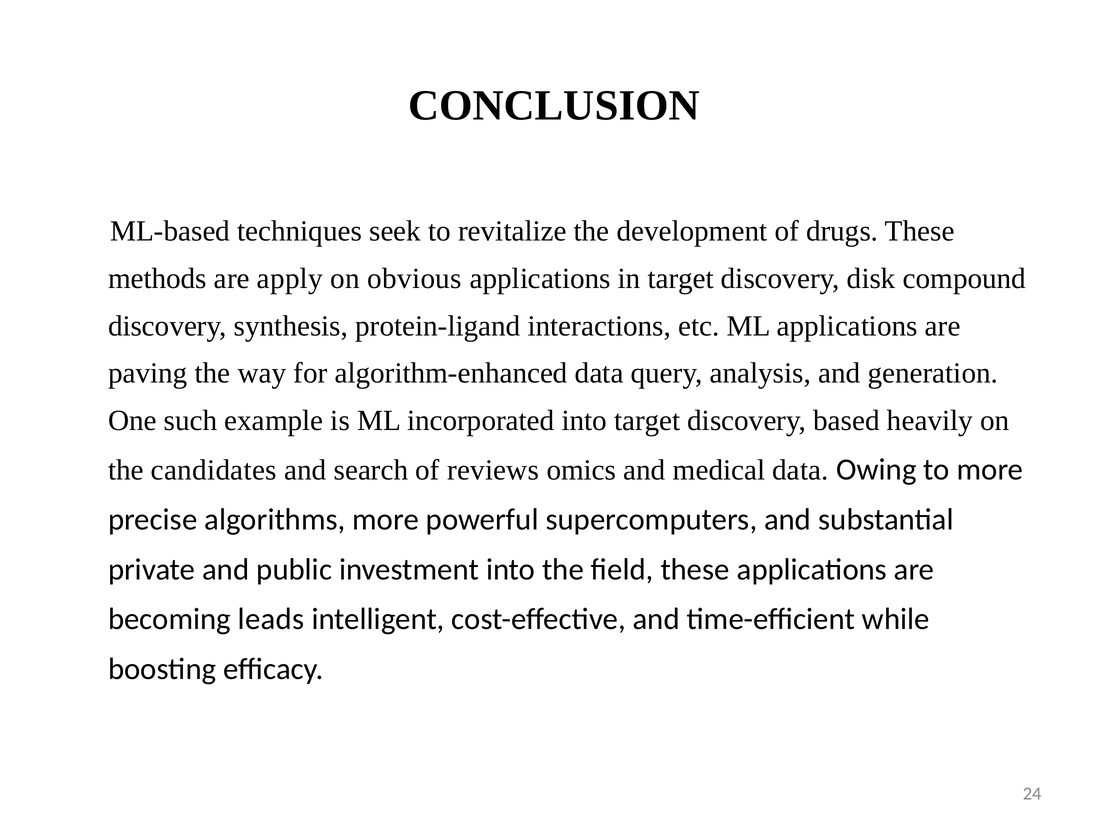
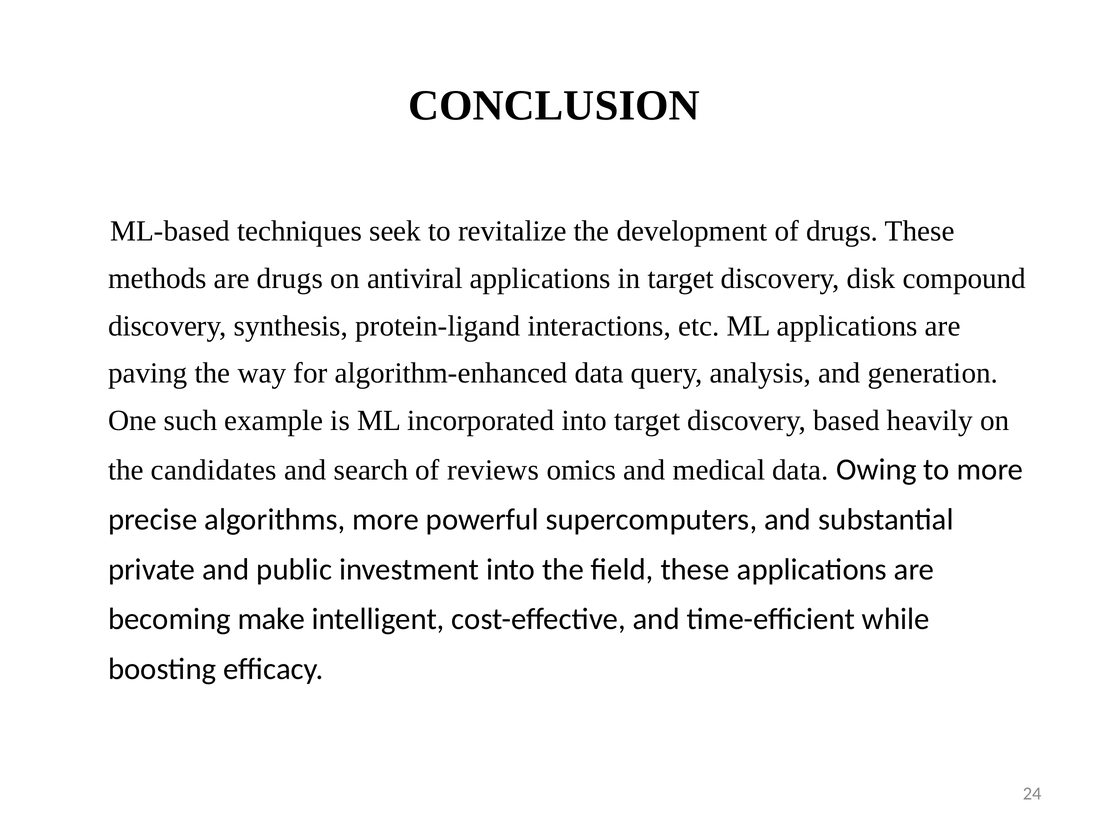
are apply: apply -> drugs (290, 279)
obvious: obvious -> antiviral (415, 279)
leads: leads -> make (271, 619)
